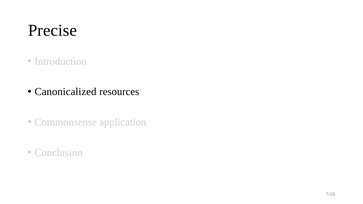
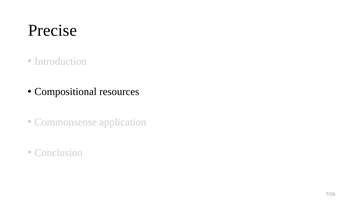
Canonicalized: Canonicalized -> Compositional (66, 92)
